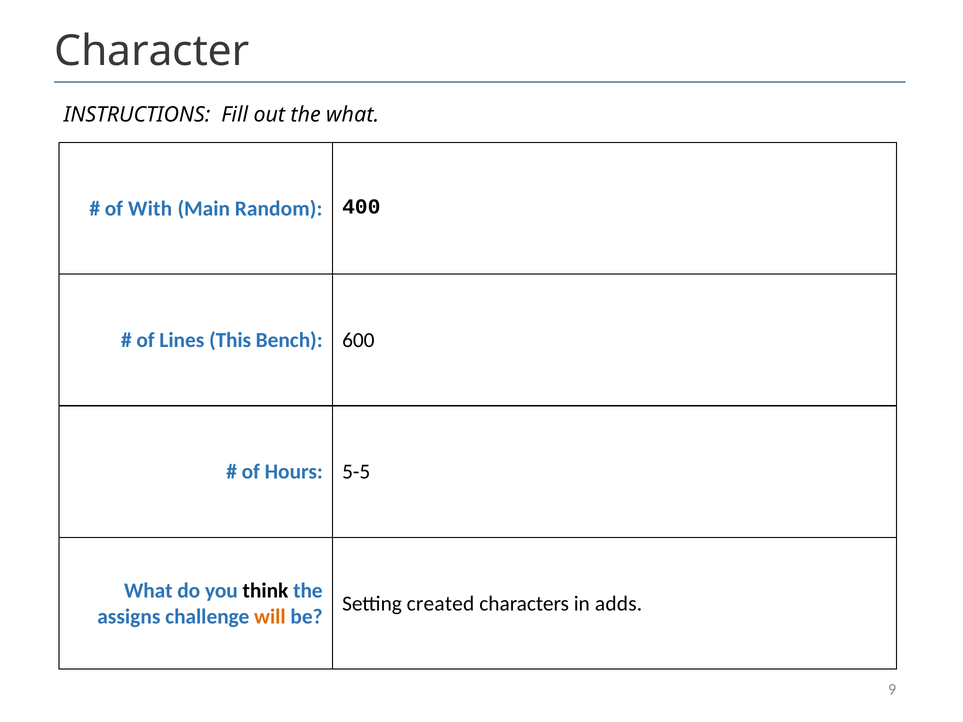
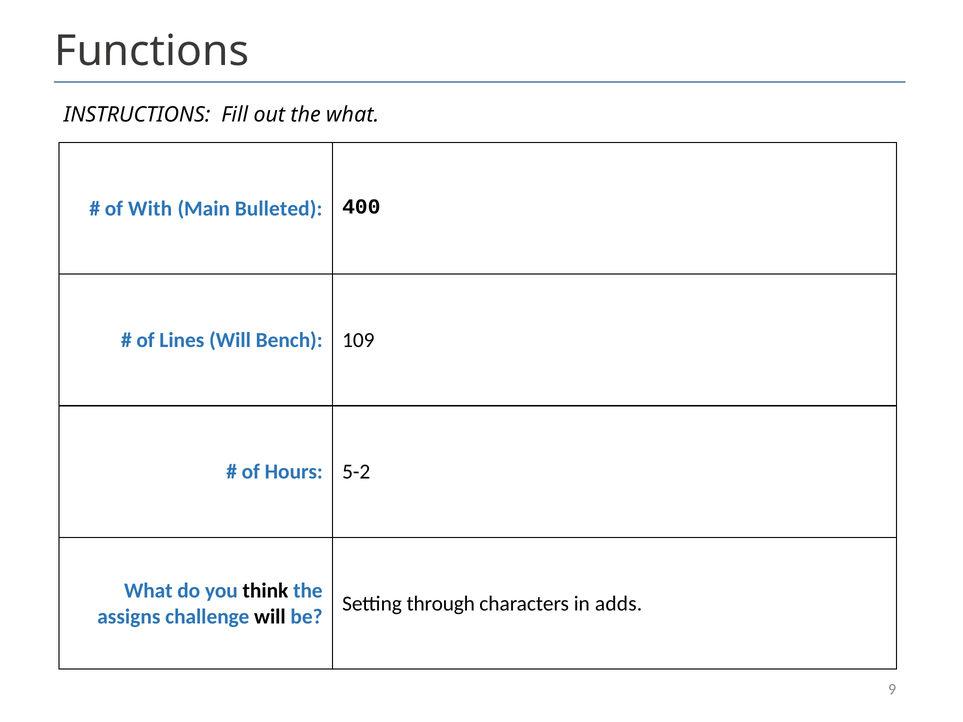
Character: Character -> Functions (152, 51)
Random: Random -> Bulleted (279, 209)
Lines This: This -> Will (230, 340)
600: 600 -> 109 (358, 340)
5-5: 5-5 -> 5-2 (356, 472)
created: created -> through (441, 604)
will colour: orange -> black (270, 617)
